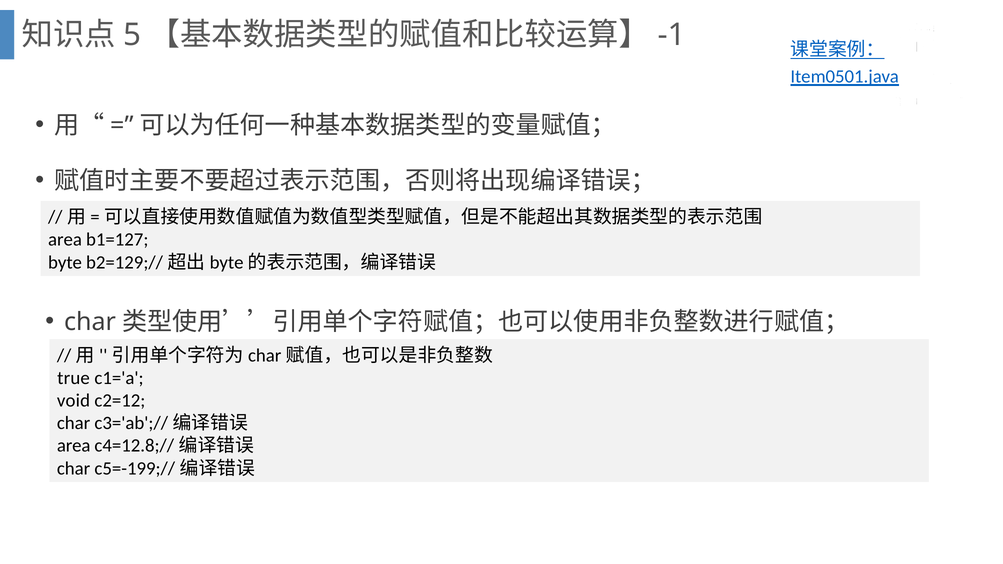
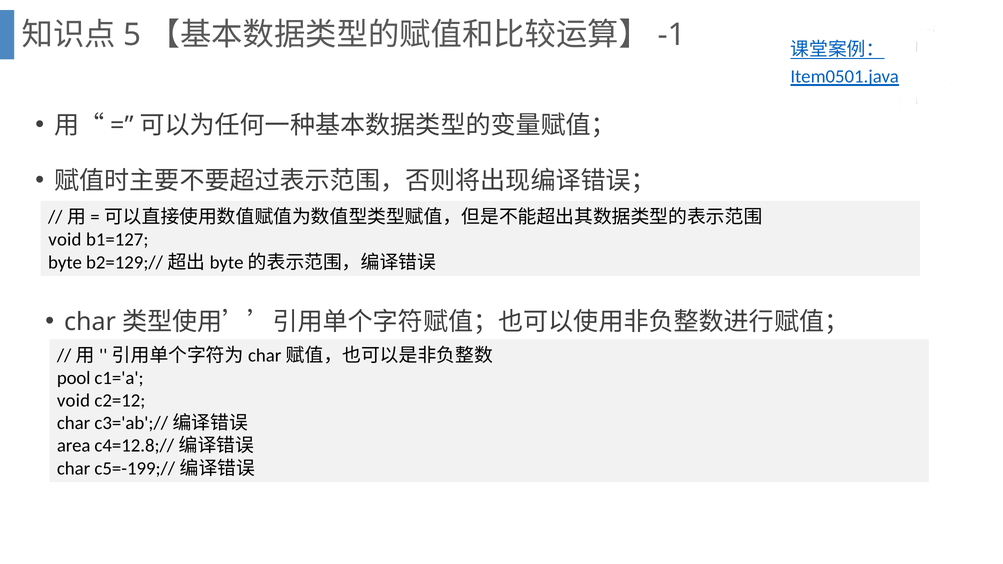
area: area -> void (65, 240)
true: true -> pool (74, 378)
